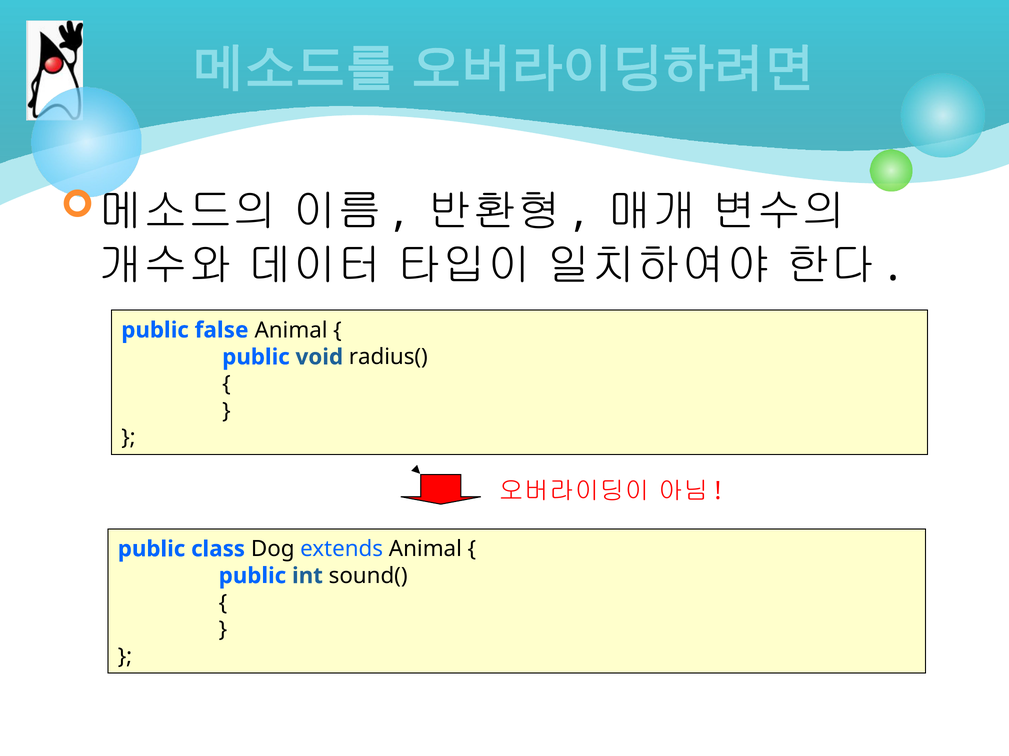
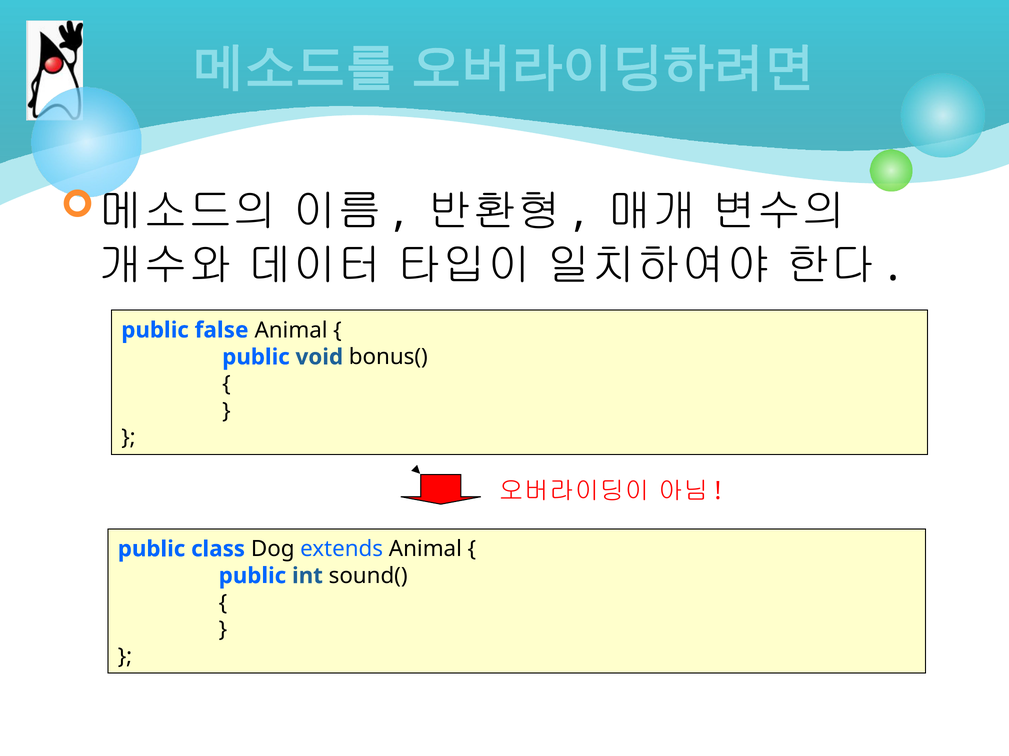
radius(: radius( -> bonus( (388, 357)
